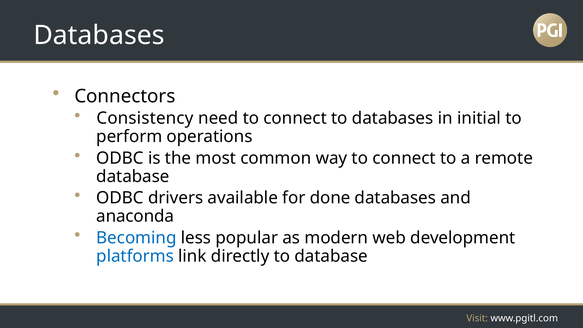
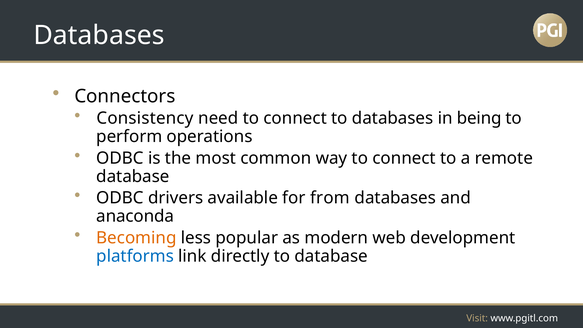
initial: initial -> being (479, 118)
done: done -> from (330, 198)
Becoming colour: blue -> orange (136, 238)
